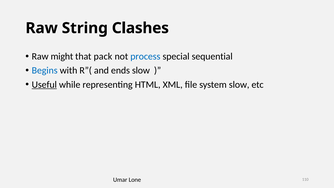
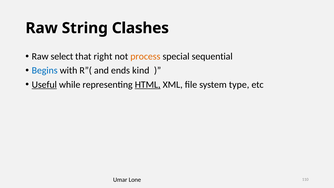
might: might -> select (62, 56)
pack: pack -> right (103, 56)
process colour: blue -> orange (145, 56)
ends slow: slow -> kind (141, 70)
HTML underline: none -> present (148, 84)
system slow: slow -> type (239, 84)
